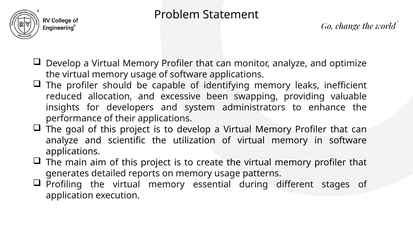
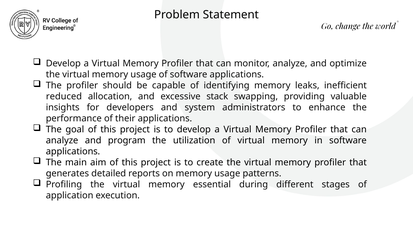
been: been -> stack (217, 97)
scientific: scientific -> program (127, 141)
